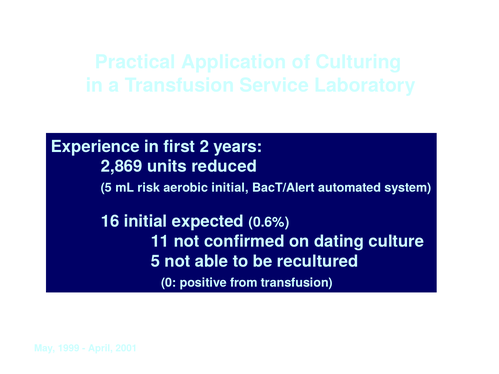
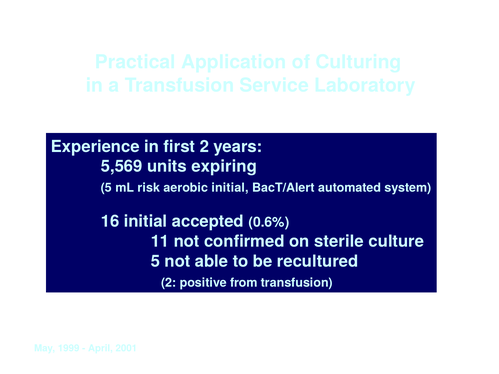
2,869: 2,869 -> 5,569 (122, 167)
reduced: reduced -> expiring (224, 167)
expected: expected -> accepted (208, 221)
dating: dating -> sterile (339, 241)
0: 0 -> 2 (169, 283)
